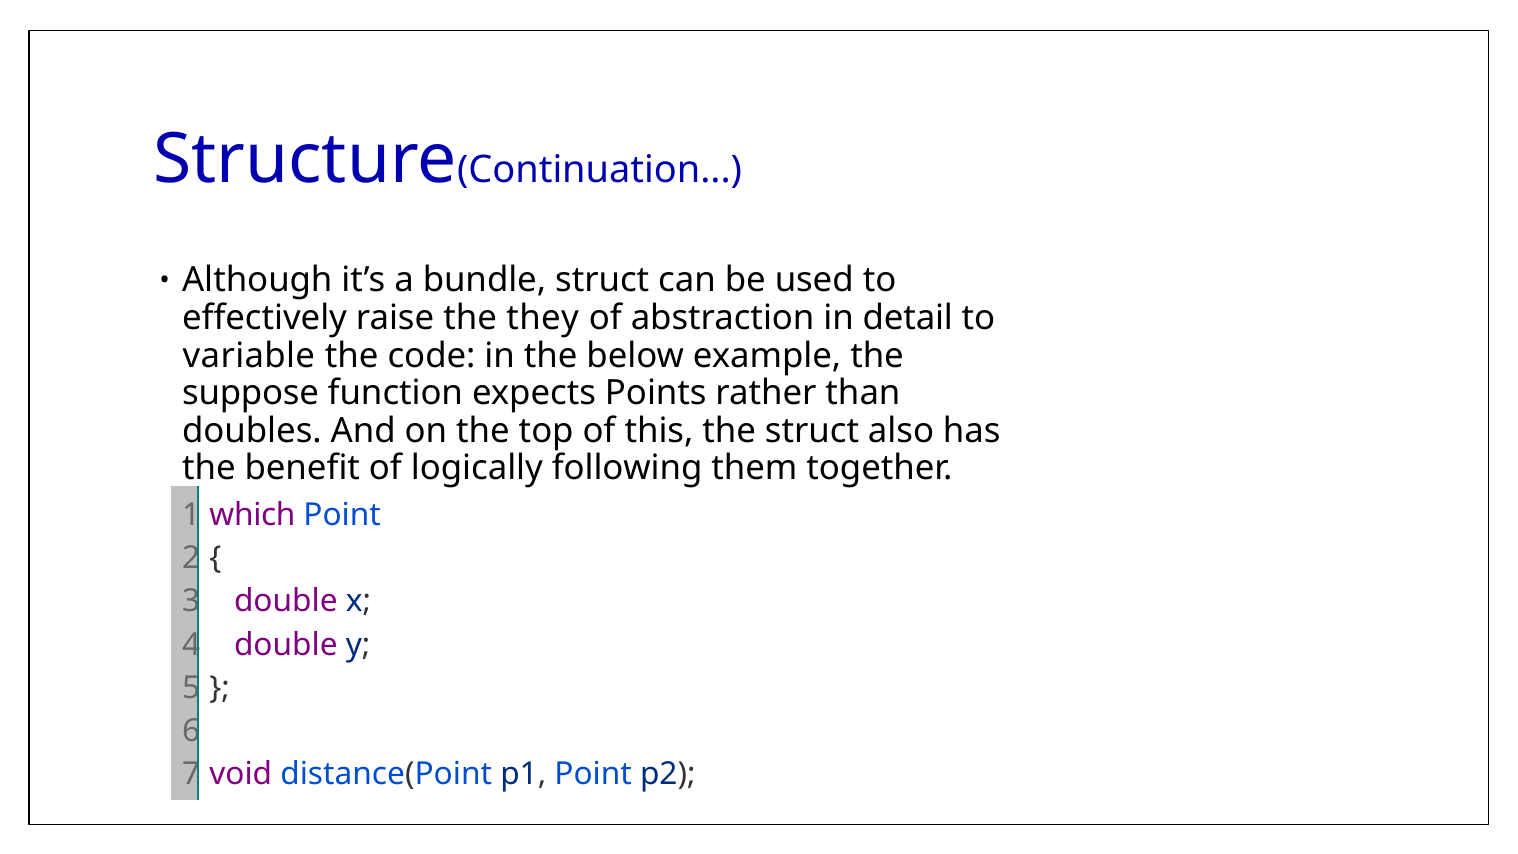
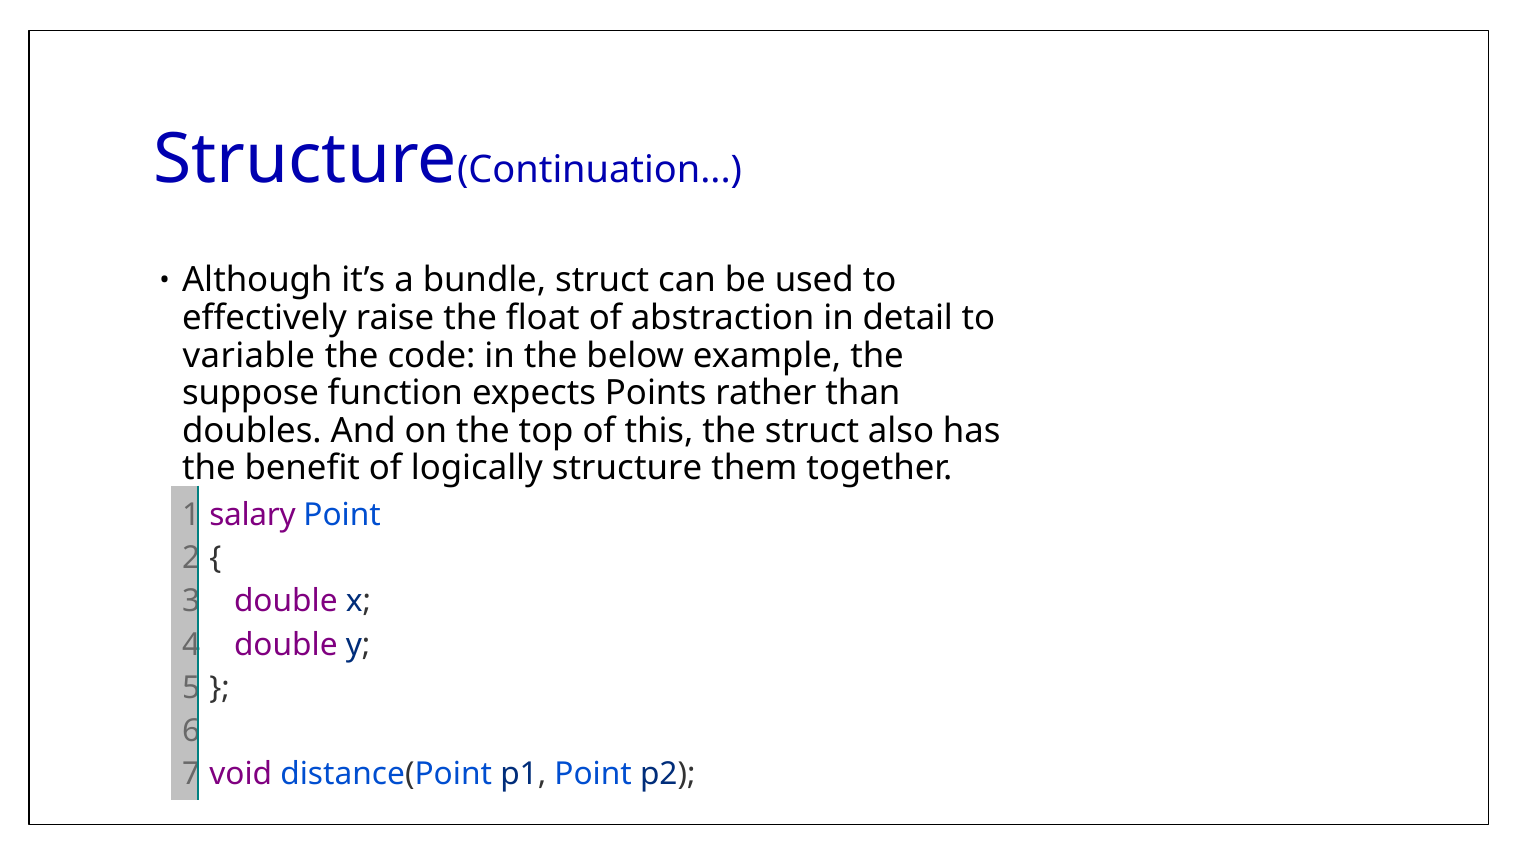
they: they -> float (543, 318)
logically following: following -> structure (627, 468)
which: which -> salary (252, 515)
